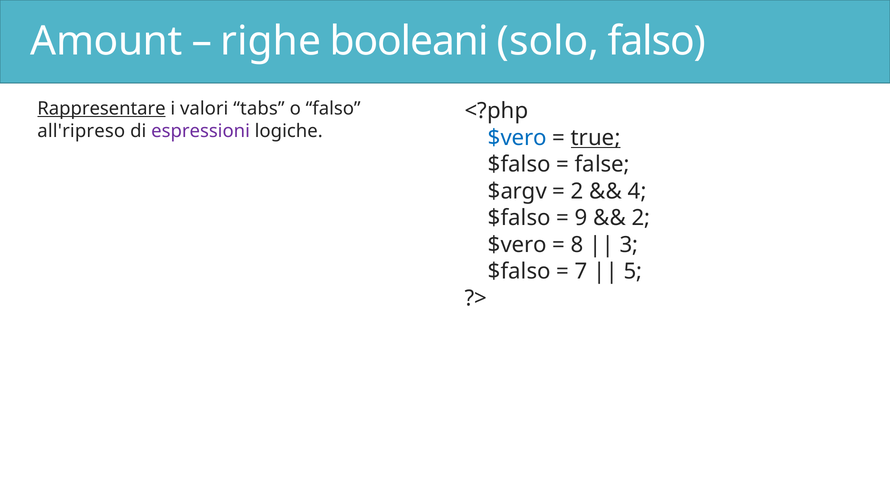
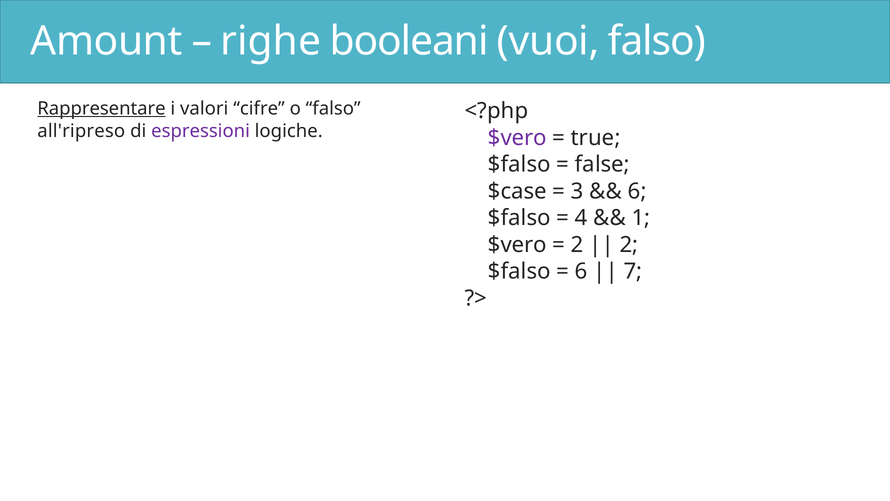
solo: solo -> vuoi (548, 41)
tabs: tabs -> cifre (259, 109)
$vero colour: blue -> purple (517, 138)
true underline: present -> none (596, 138)
$argv: $argv -> $case (517, 191)
2: 2 -> 3 (577, 191)
4: 4 -> 6 (637, 191)
9: 9 -> 4 (581, 218)
2: 2 -> 1 (641, 218)
8: 8 -> 2 (577, 245)
3: 3 -> 2 (629, 245)
7: 7 -> 6 (581, 271)
5: 5 -> 7 (633, 271)
